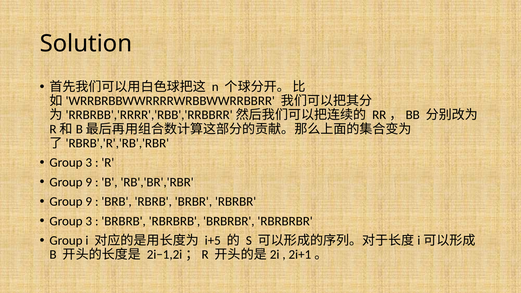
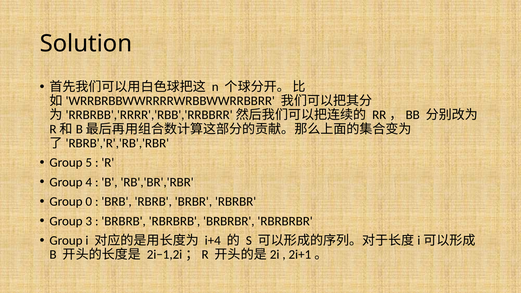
3: 3 -> 5 (89, 163)
9: 9 -> 4 (89, 182)
9: 9 -> 0 (89, 202)
i+5: i+5 -> i+4 (213, 241)
